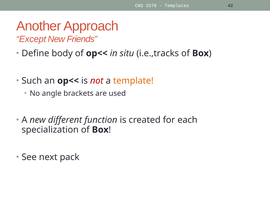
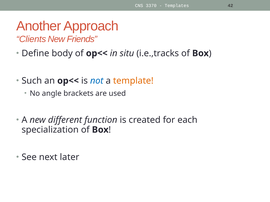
Except: Except -> Clients (31, 39)
not colour: red -> blue (97, 81)
pack: pack -> later (70, 158)
